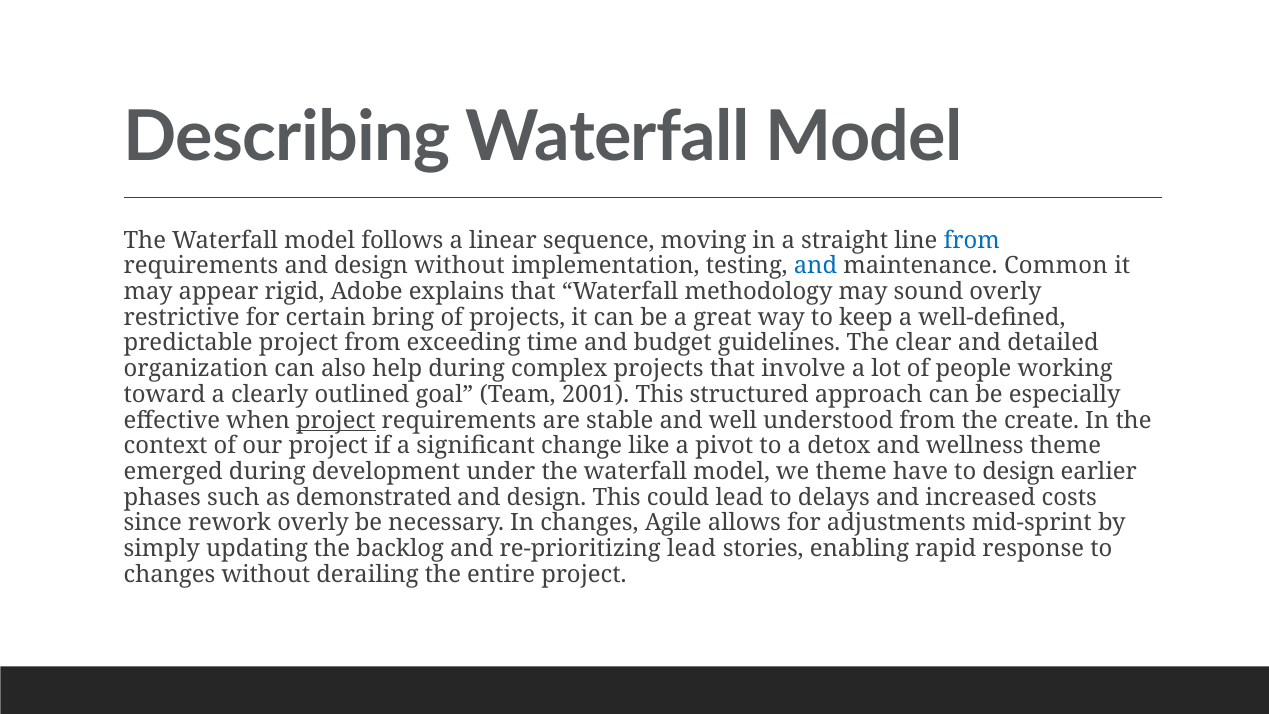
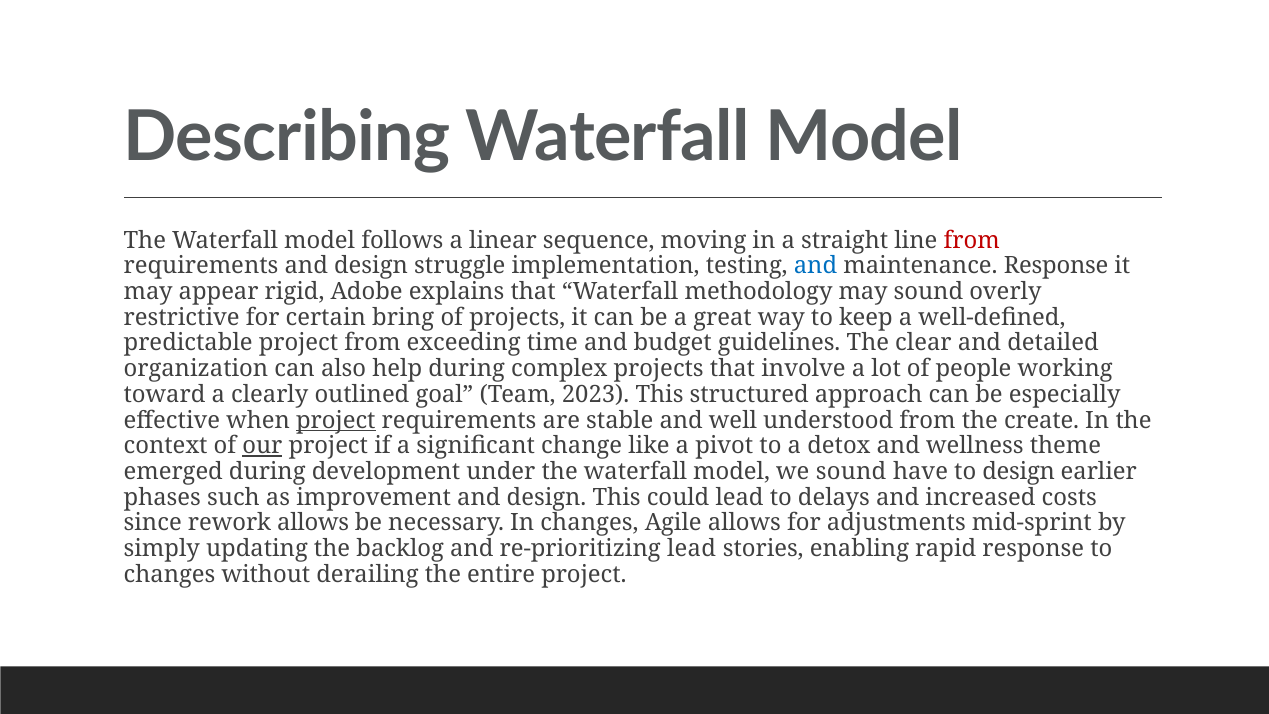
from colour: blue -> red (972, 240)
design without: without -> struggle (460, 266)
maintenance Common: Common -> Response (1056, 266)
2001: 2001 -> 2023 (596, 394)
our underline: none -> present (262, 446)
we theme: theme -> sound (851, 471)
demonstrated: demonstrated -> improvement (374, 497)
rework overly: overly -> allows (313, 523)
